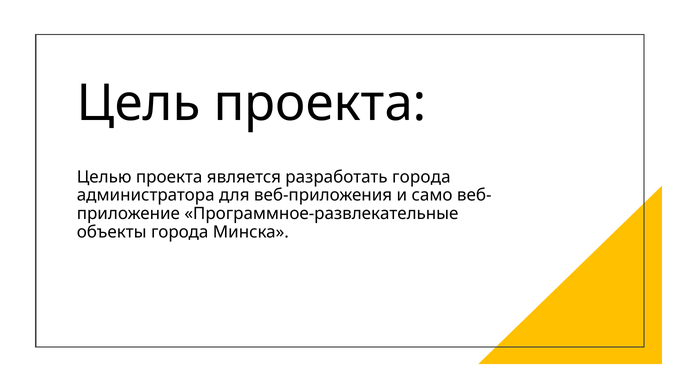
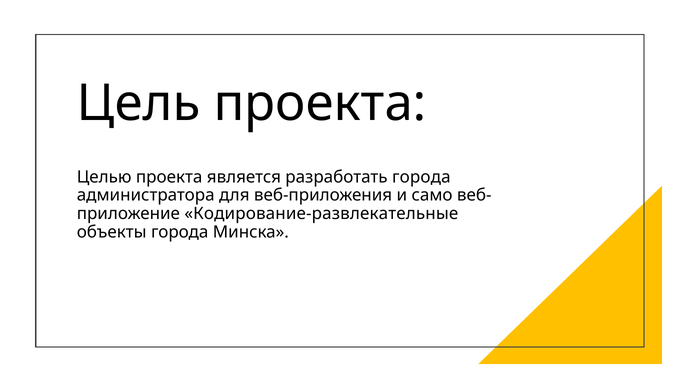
Программное-развлекательные: Программное-развлекательные -> Кодирование-развлекательные (321, 214)
